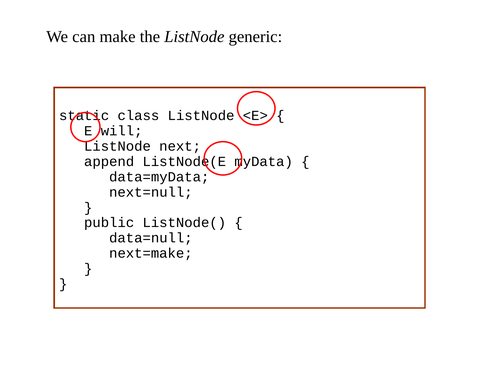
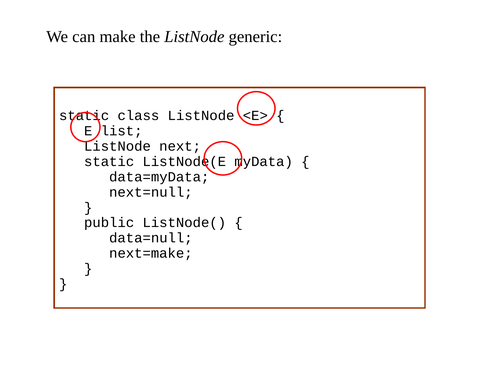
will: will -> list (122, 131)
append: append -> static (109, 162)
